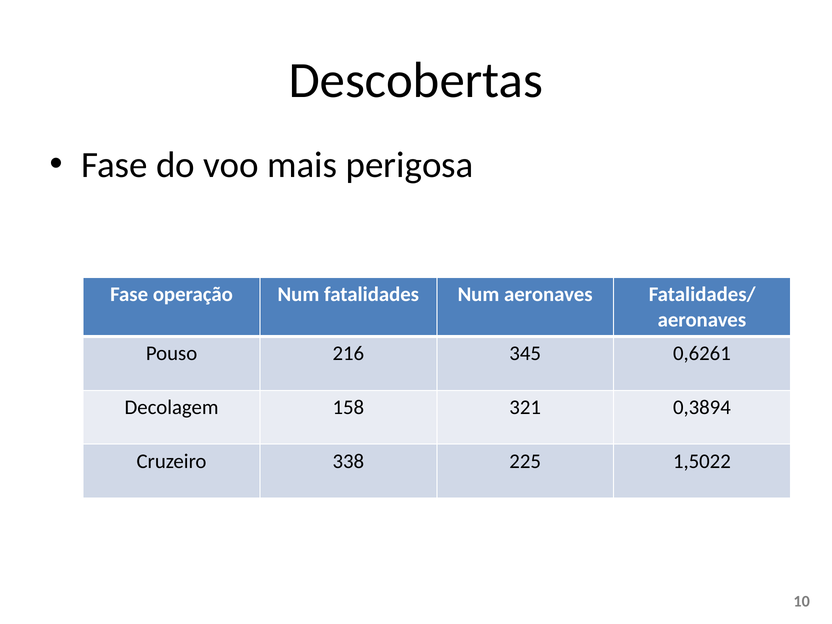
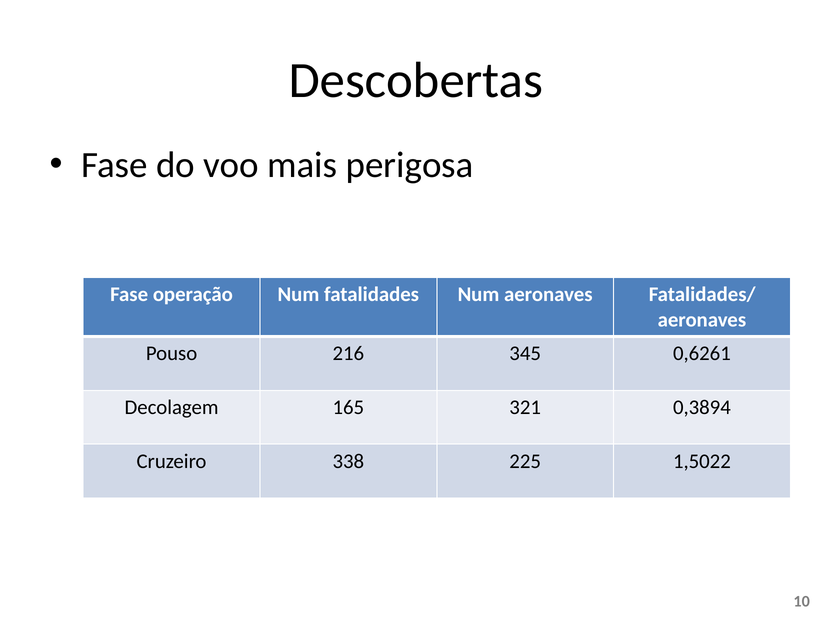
158: 158 -> 165 (348, 407)
